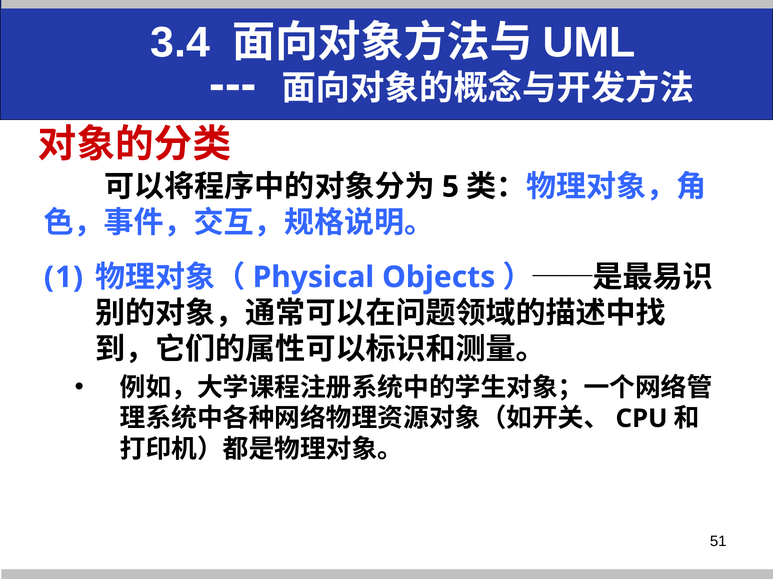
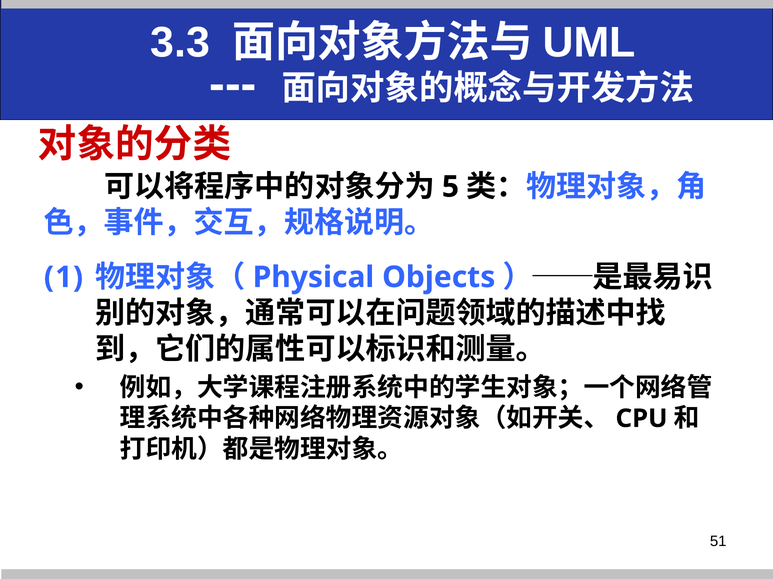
3.4: 3.4 -> 3.3 (180, 43)
